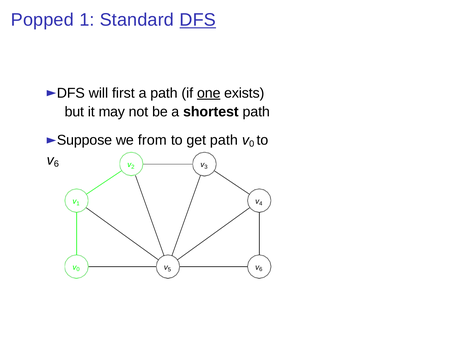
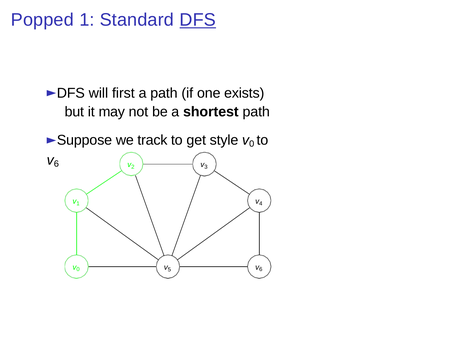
one underline: present -> none (209, 93)
from: from -> track (152, 140)
get path: path -> style (224, 140)
